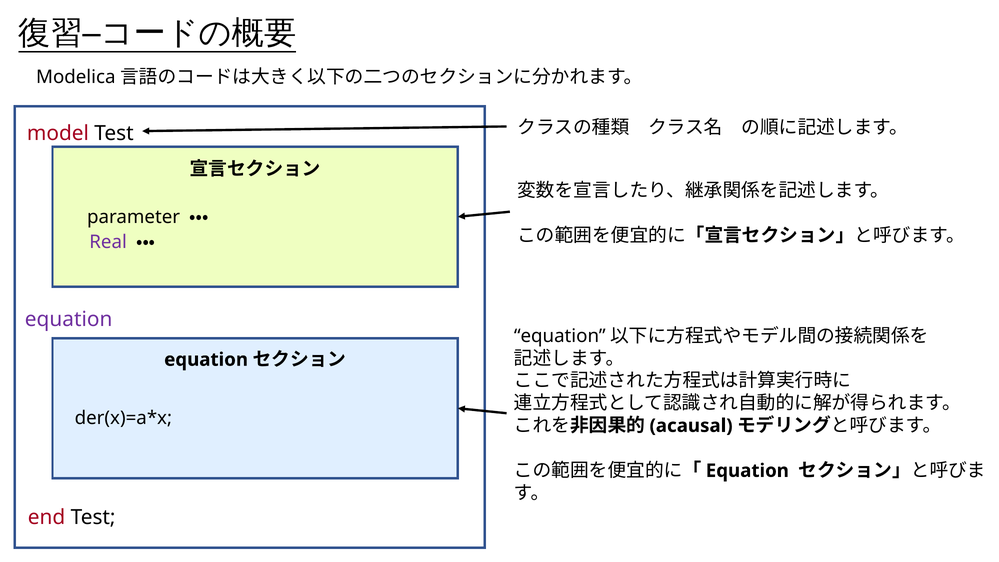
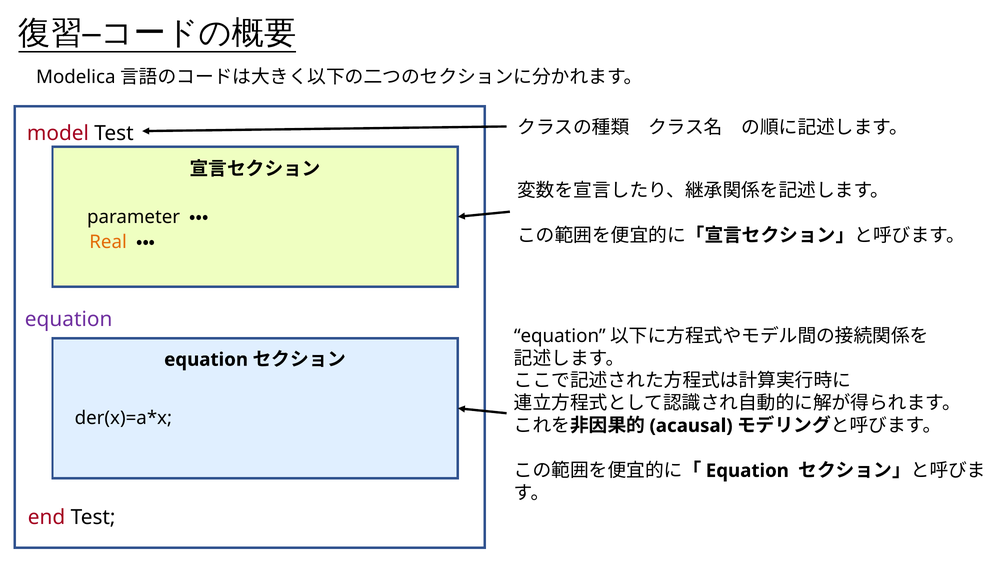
Real colour: purple -> orange (108, 242)
